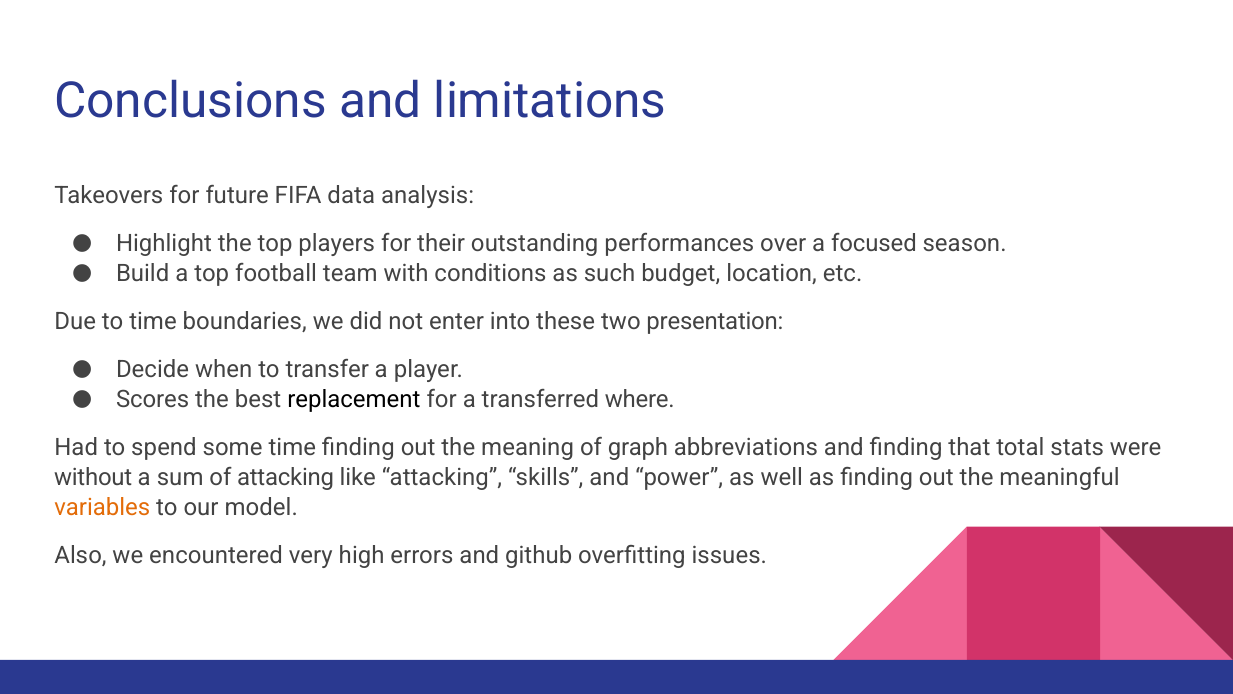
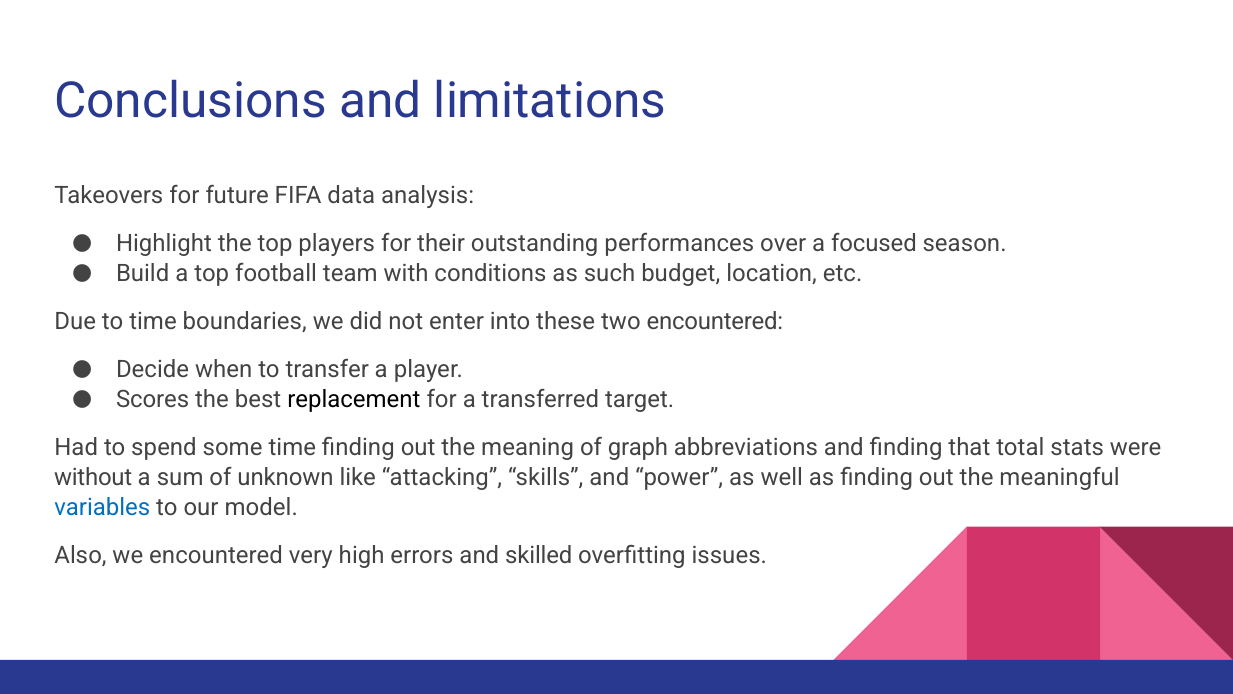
two presentation: presentation -> encountered (715, 321)
where: where -> target (640, 399)
of attacking: attacking -> unknown (286, 477)
variables colour: orange -> blue (102, 507)
github: github -> skilled (539, 555)
